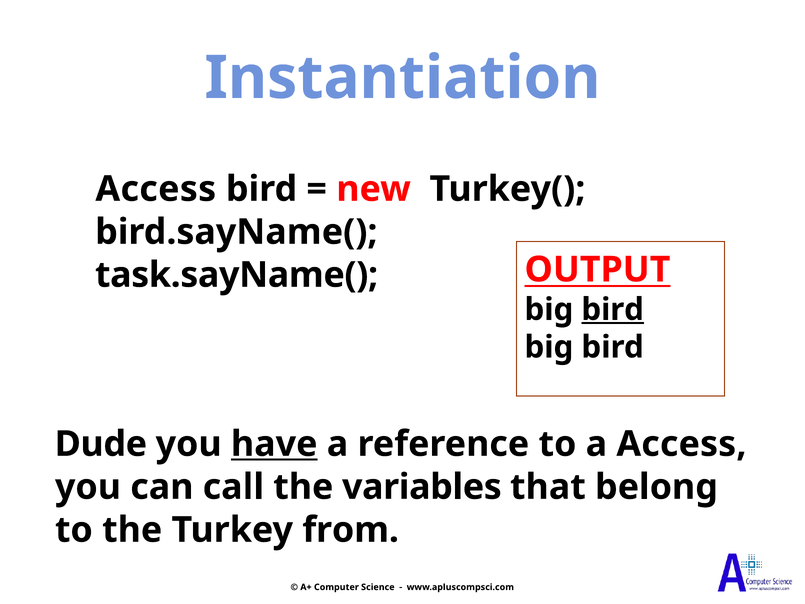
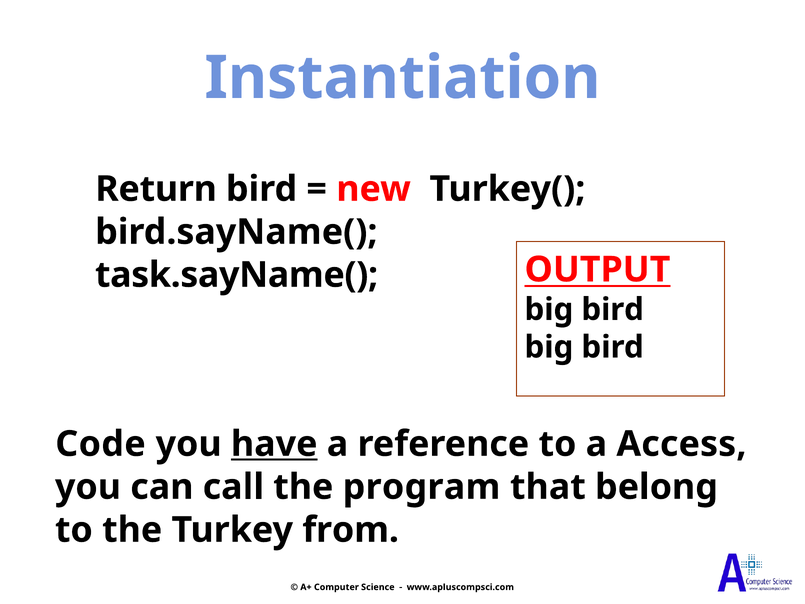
Access: Access -> Return (156, 189)
bird underline: present -> none (613, 309)
Dude: Dude -> Code (100, 444)
variables: variables -> program (422, 487)
